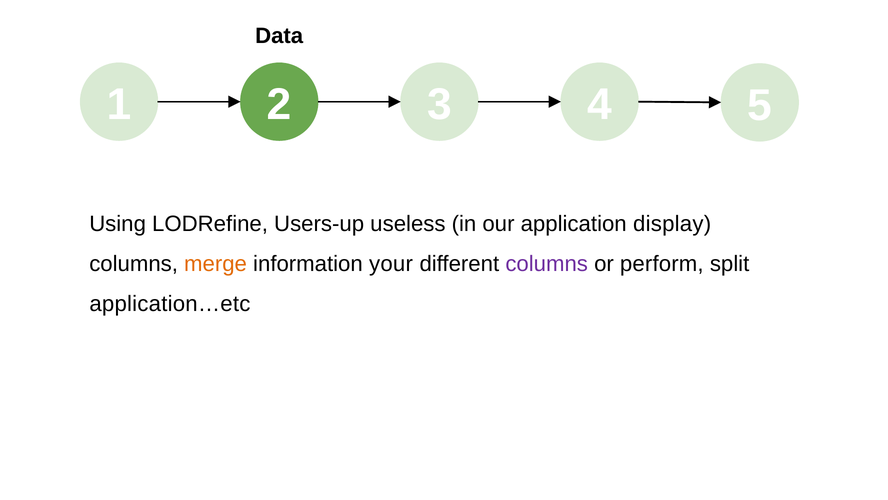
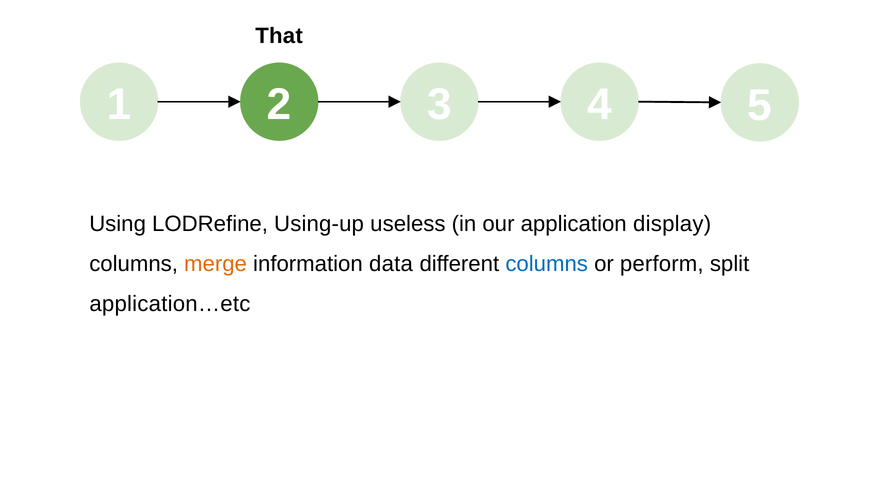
Data: Data -> That (279, 36)
Users-up: Users-up -> Using-up (319, 224)
your: your -> data (391, 264)
columns colour: purple -> blue (547, 264)
